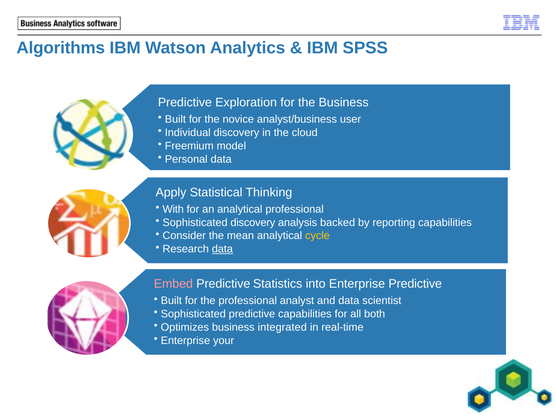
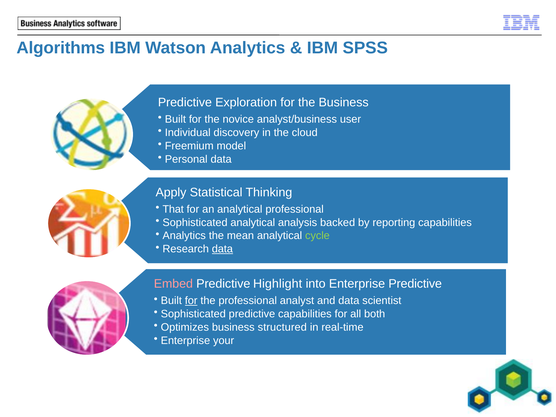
With: With -> That (173, 209)
Sophisticated discovery: discovery -> analytical (253, 222)
Consider: Consider -> Analytics (184, 236)
cycle colour: yellow -> light green (317, 236)
Statistics: Statistics -> Highlight (278, 284)
for underline: none -> present (191, 301)
integrated: integrated -> structured (282, 327)
